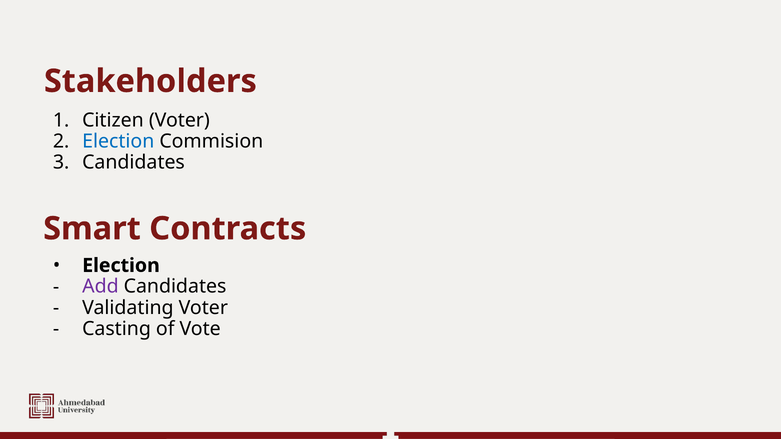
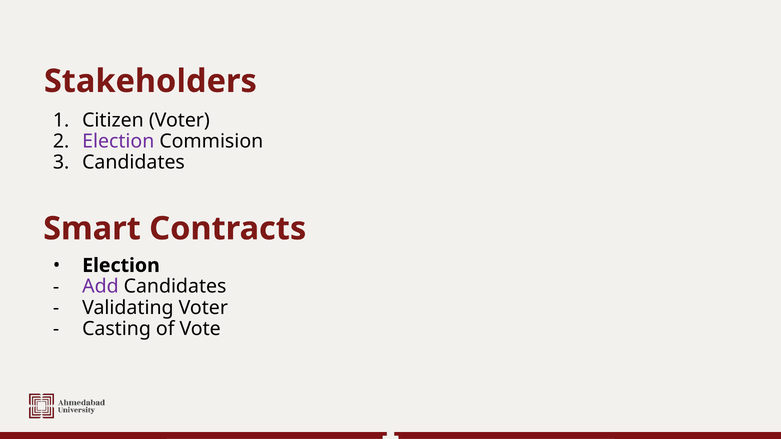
Election colour: blue -> purple (118, 141)
